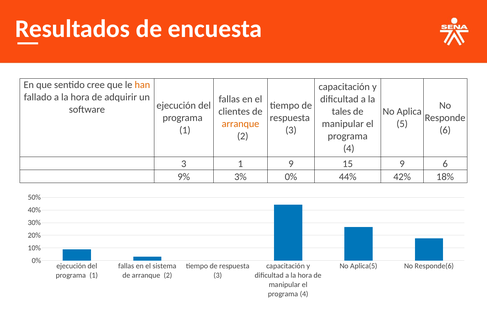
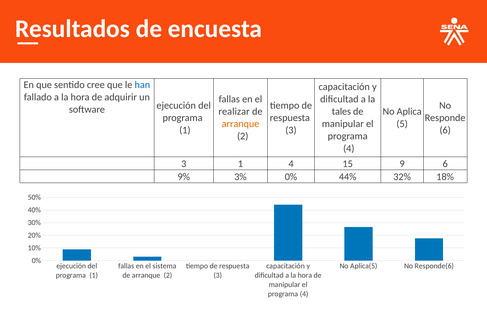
han colour: orange -> blue (142, 85)
clientes: clientes -> realizar (234, 112)
1 9: 9 -> 4 (291, 164)
42%: 42% -> 32% (402, 177)
